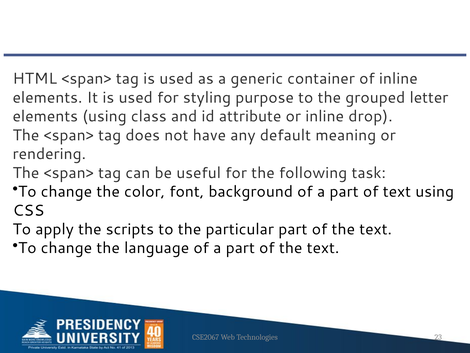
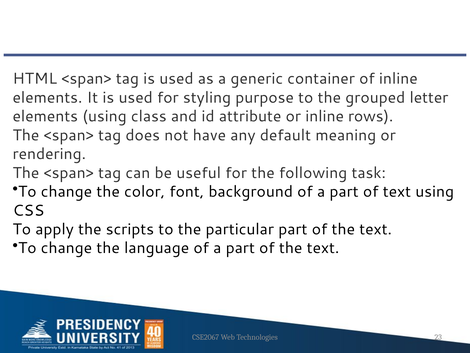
drop: drop -> rows (371, 116)
